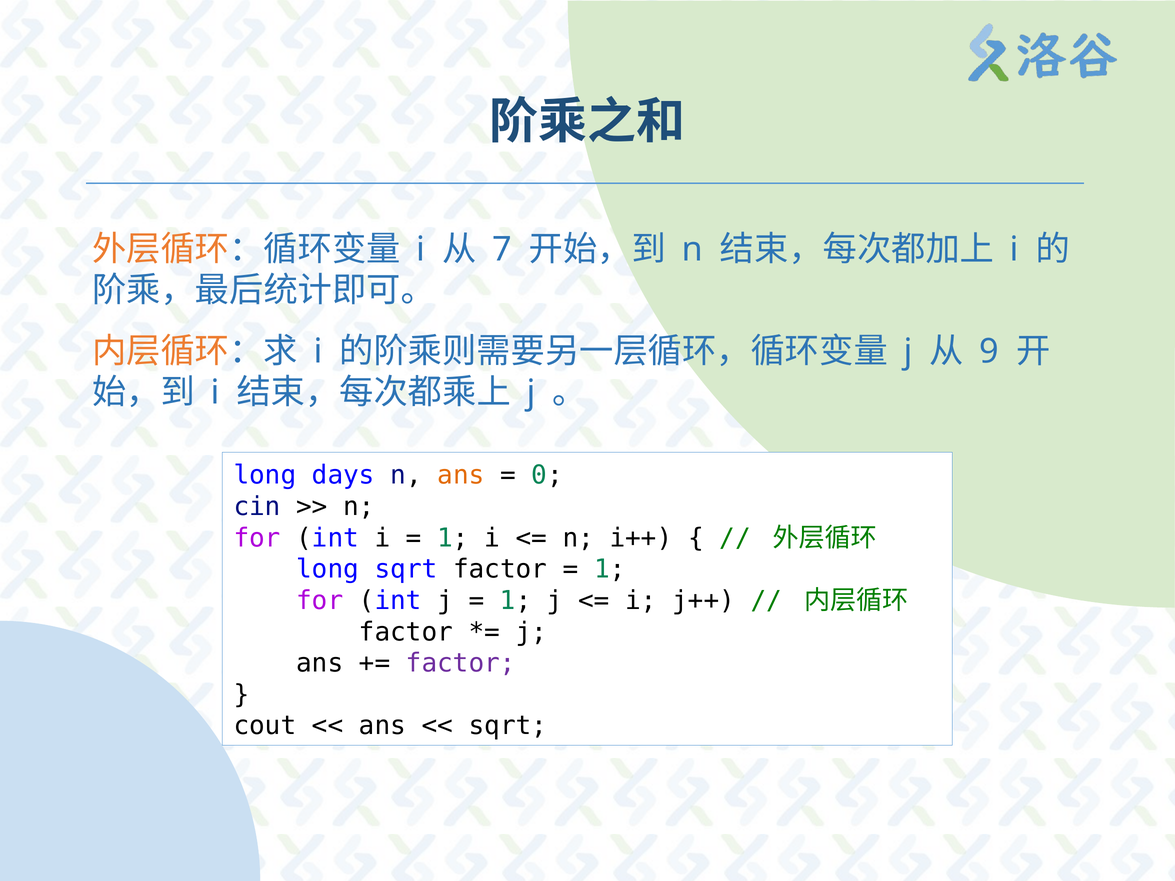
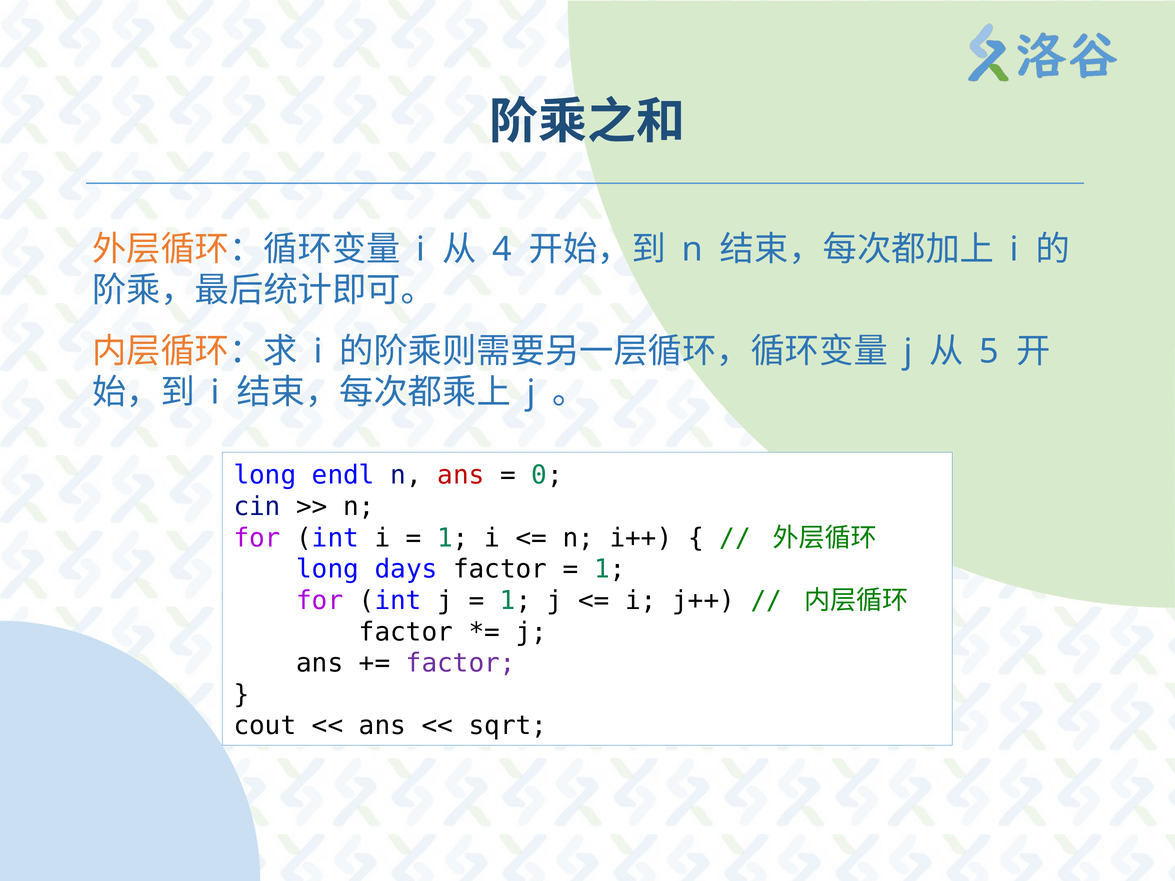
7: 7 -> 4 (502, 250)
9: 9 -> 5 (989, 351)
days: days -> endl (343, 476)
ans colour: orange -> red (461, 476)
long sqrt: sqrt -> days (406, 569)
